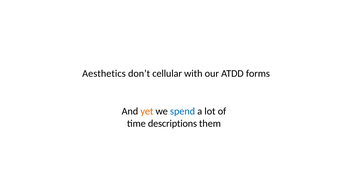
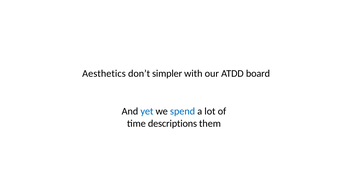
cellular: cellular -> simpler (167, 73)
forms: forms -> board (258, 73)
yet colour: orange -> blue (147, 111)
